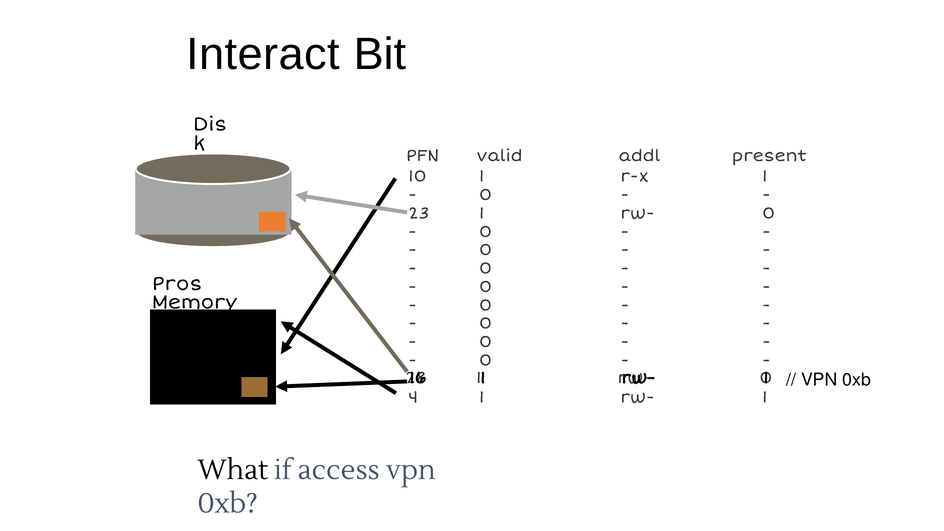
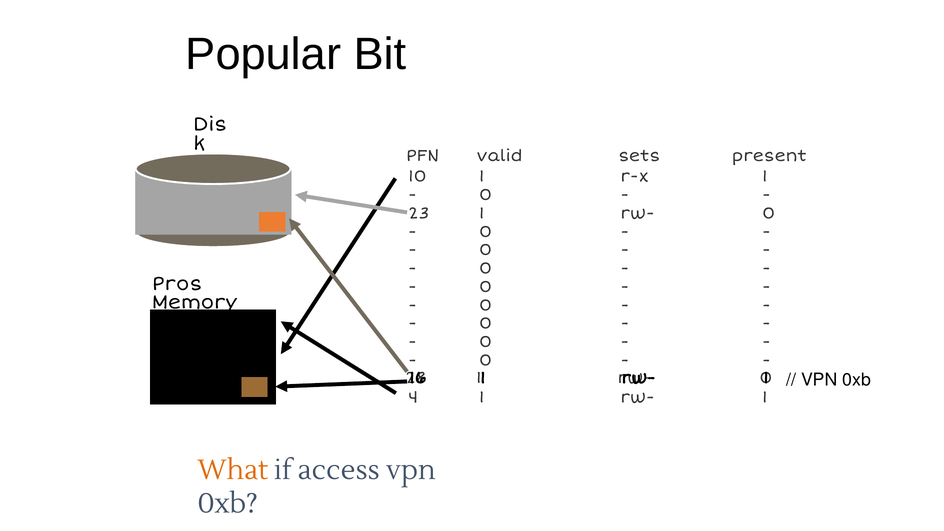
Interact: Interact -> Popular (263, 54)
addl: addl -> sets (639, 156)
What colour: black -> orange (233, 470)
